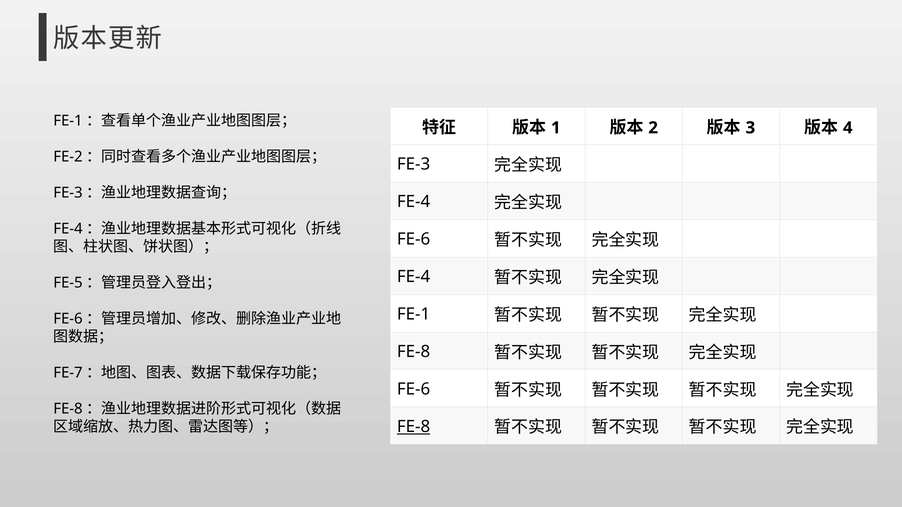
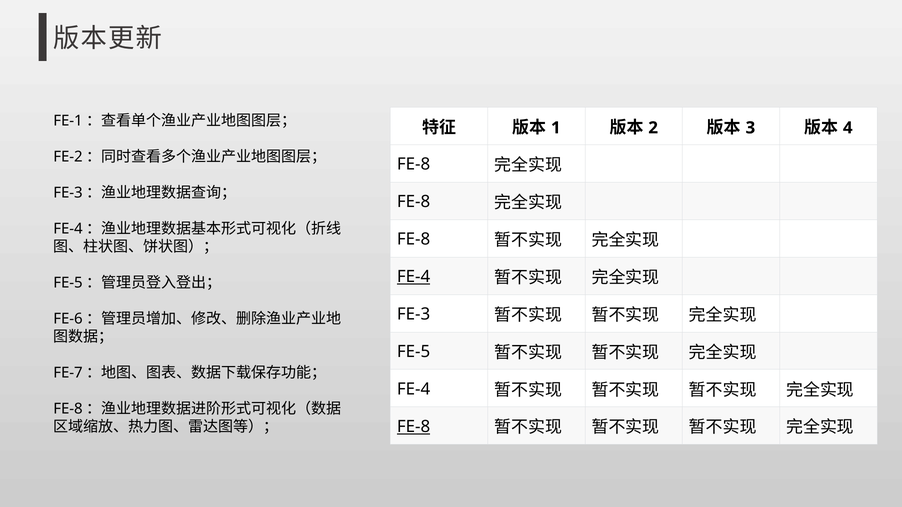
FE-3: FE-3 -> FE-8 (414, 165)
FE-4: FE-4 -> FE-8 (414, 202)
FE-6: FE-6 -> FE-8 (414, 239)
FE-4 underline: none -> present (414, 277)
FE-1: FE-1 -> FE-3 (414, 314)
FE-8: FE-8 -> FE-5 (414, 352)
FE-6: FE-6 -> FE-4 (414, 389)
